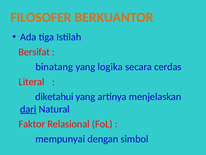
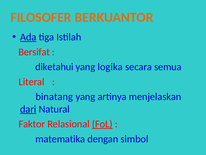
Ada underline: none -> present (28, 37)
binatang: binatang -> diketahui (54, 67)
cerdas: cerdas -> semua (168, 67)
diketahui: diketahui -> binatang (54, 96)
FoL underline: none -> present (102, 124)
mempunyai: mempunyai -> matematika (60, 139)
